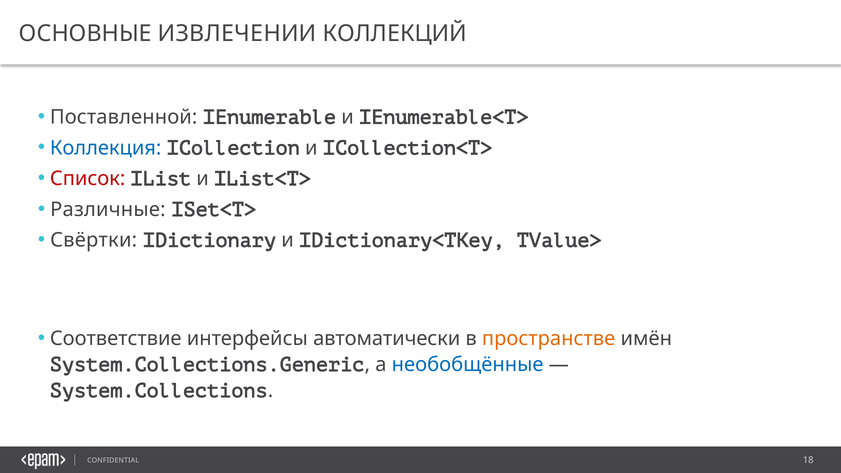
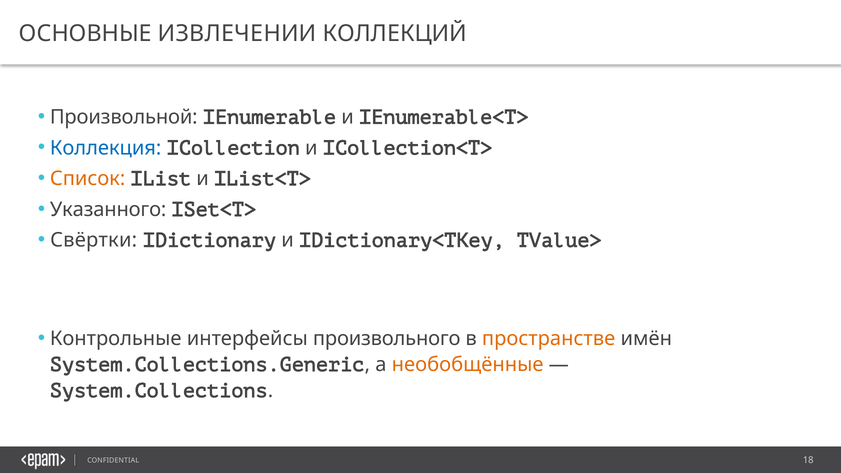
Поставленной: Поставленной -> Произвольной (124, 117)
Список colour: red -> orange (88, 179)
Различные: Различные -> Указанного (108, 209)
Соответствие: Соответствие -> Контрольные (116, 338)
автоматически: автоматически -> произвольного (387, 338)
необобщённые colour: blue -> orange (468, 365)
